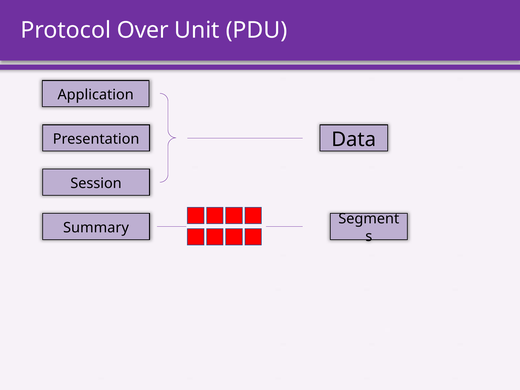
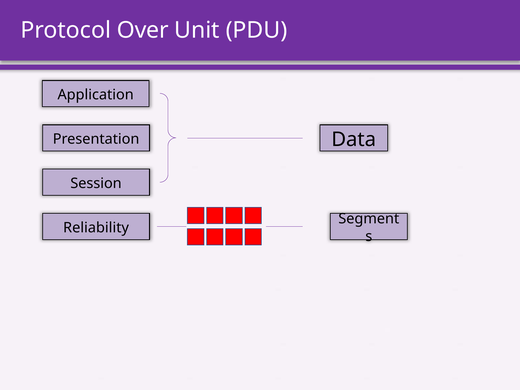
Summary: Summary -> Reliability (96, 228)
